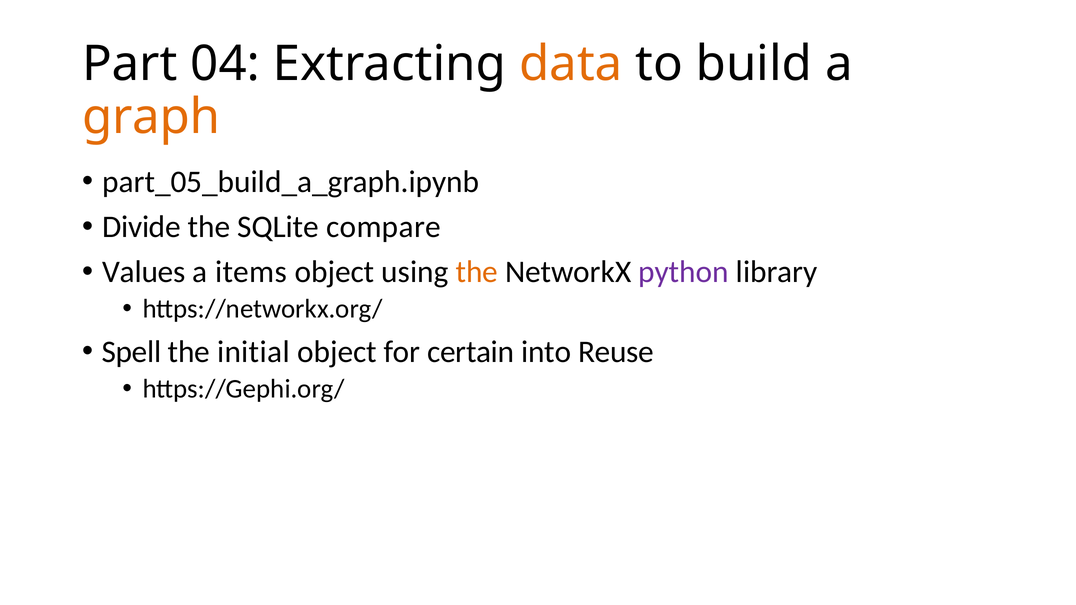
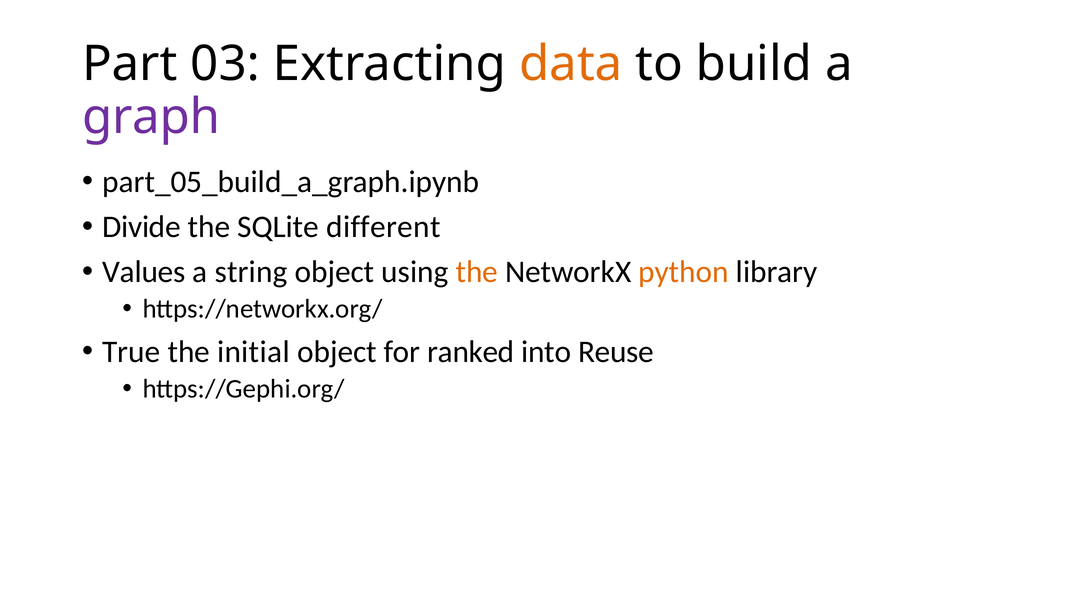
04: 04 -> 03 (225, 64)
graph colour: orange -> purple (151, 117)
compare: compare -> different (383, 227)
items: items -> string (251, 272)
python colour: purple -> orange (684, 272)
Spell: Spell -> True (131, 352)
certain: certain -> ranked (471, 352)
